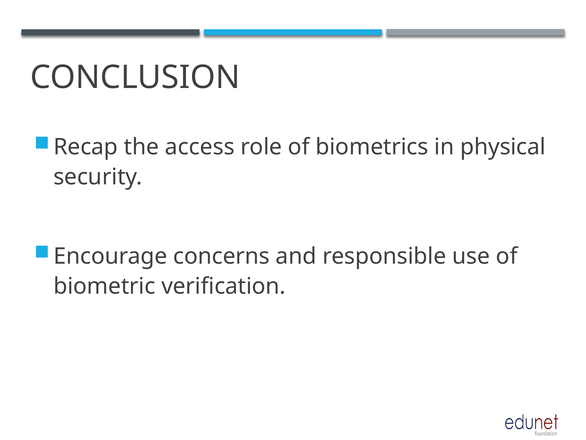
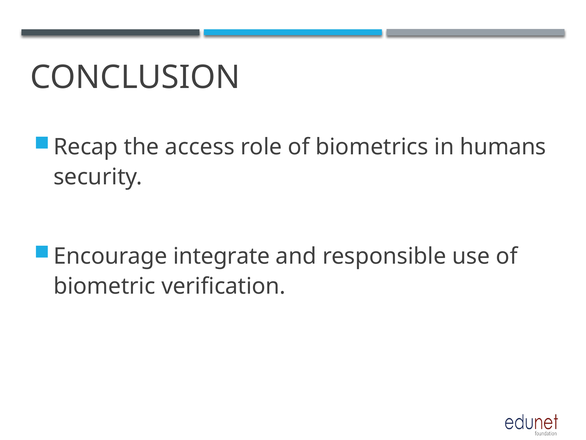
physical: physical -> humans (503, 147)
concerns: concerns -> integrate (222, 256)
